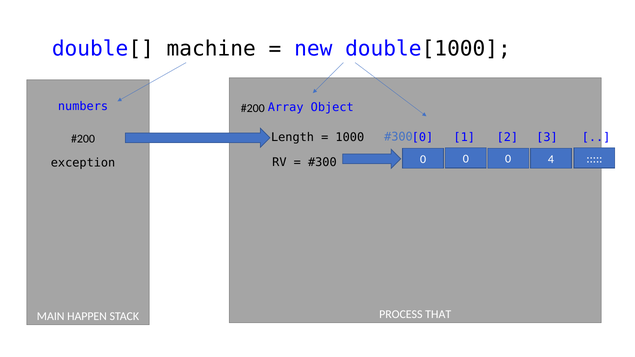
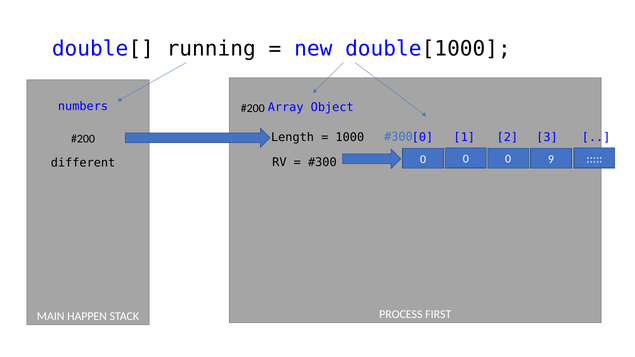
machine: machine -> running (211, 49)
4: 4 -> 9 (551, 159)
exception: exception -> different (83, 163)
THAT: THAT -> FIRST (438, 314)
